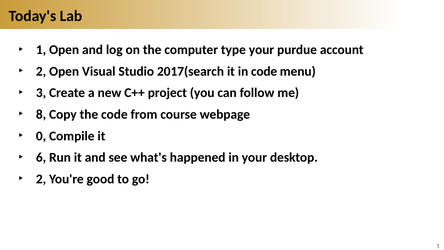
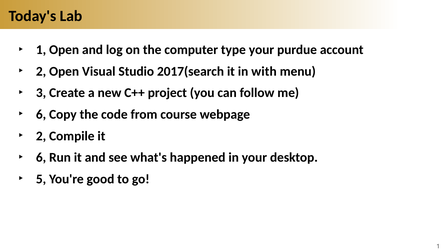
in code: code -> with (264, 71)
8: 8 -> 6 (41, 114)
0: 0 -> 2 (41, 136)
2: 2 -> 5 (41, 179)
